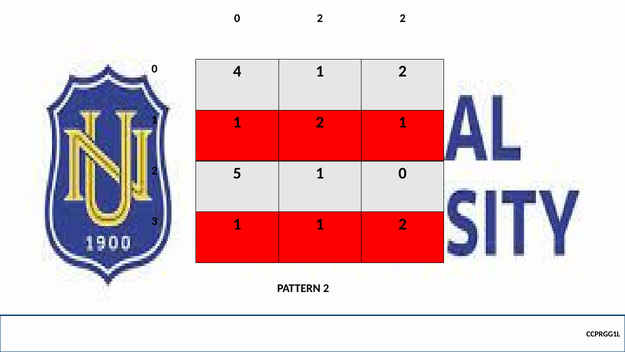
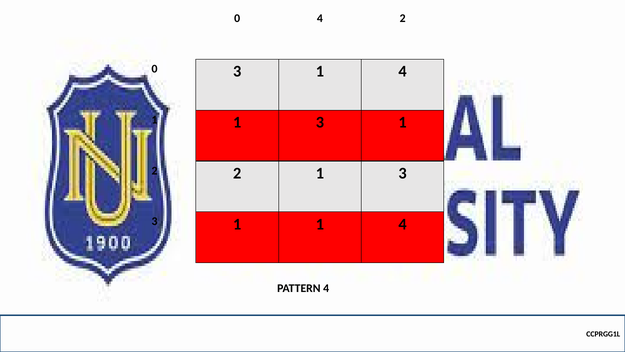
0 2: 2 -> 4 (320, 18)
0 4: 4 -> 3 (237, 71)
2: 2 -> 4 (403, 71)
2: 2 -> 3 (320, 122)
2 5: 5 -> 2 (237, 173)
0: 0 -> 3 (403, 173)
3 1 1 2: 2 -> 4 (403, 224)
PATTERN 2: 2 -> 4 (326, 288)
